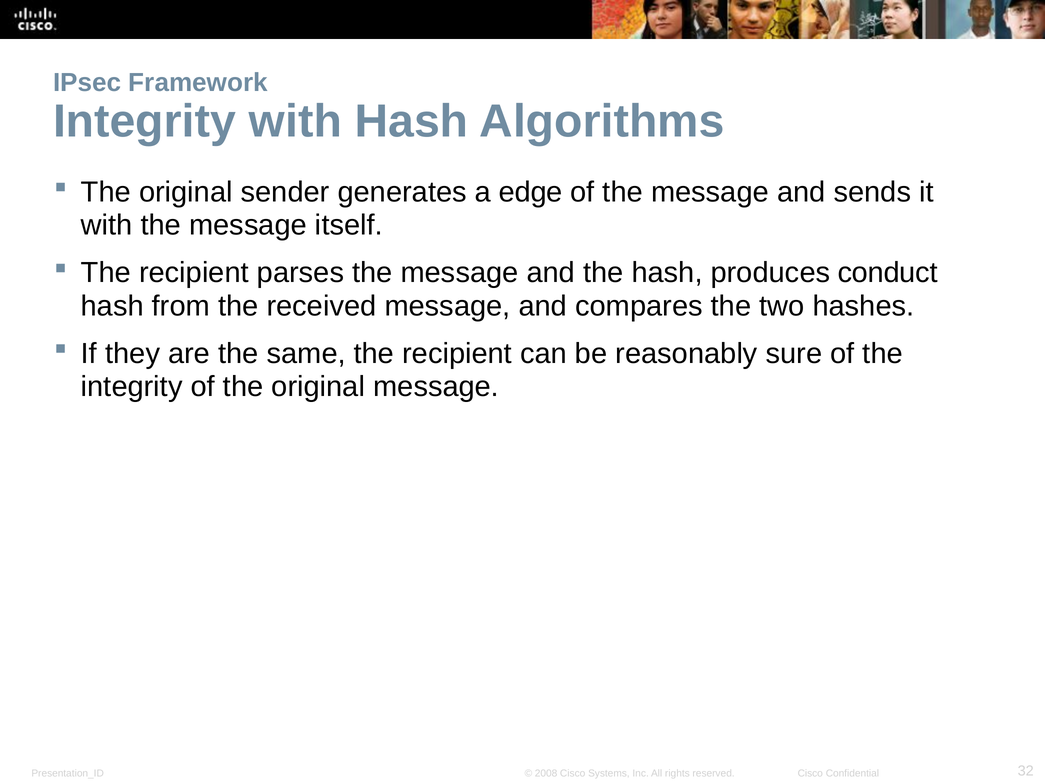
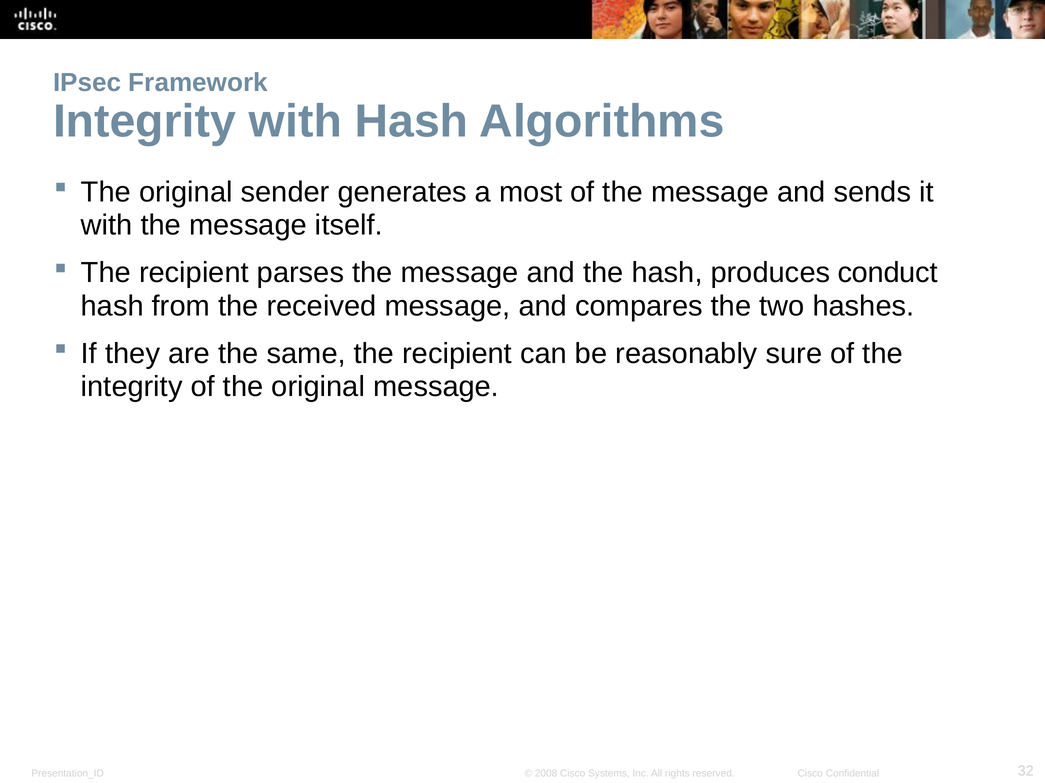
edge: edge -> most (531, 192)
